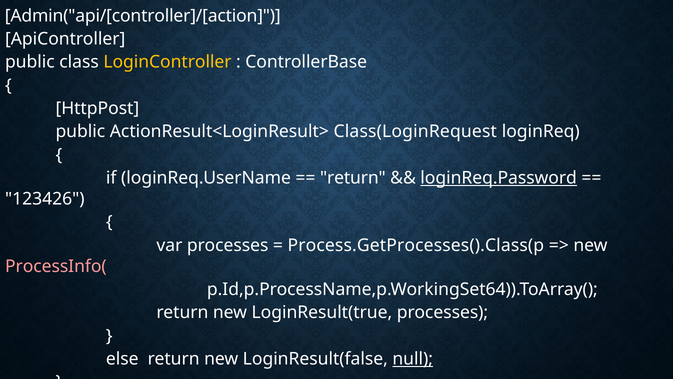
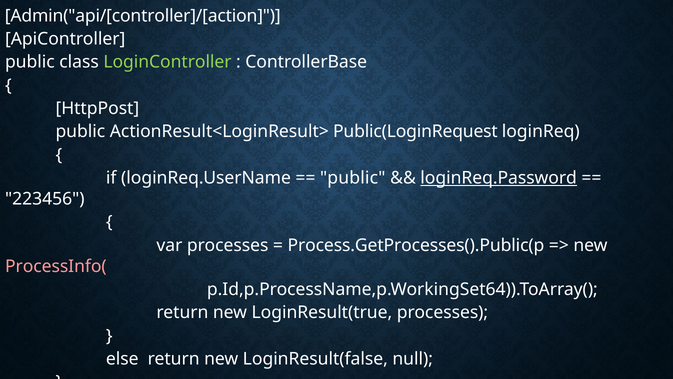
LoginController colour: yellow -> light green (167, 62)
Class(LoginRequest: Class(LoginRequest -> Public(LoginRequest (415, 131)
return: return -> public (353, 178)
123426: 123426 -> 223456 (45, 199)
Process.GetProcesses().Class(p: Process.GetProcesses().Class(p -> Process.GetProcesses().Public(p (416, 245)
null underline: present -> none (413, 359)
